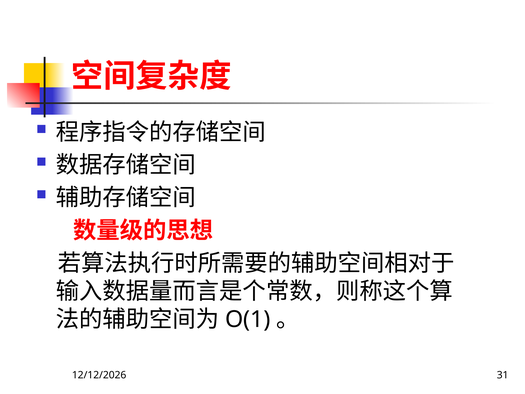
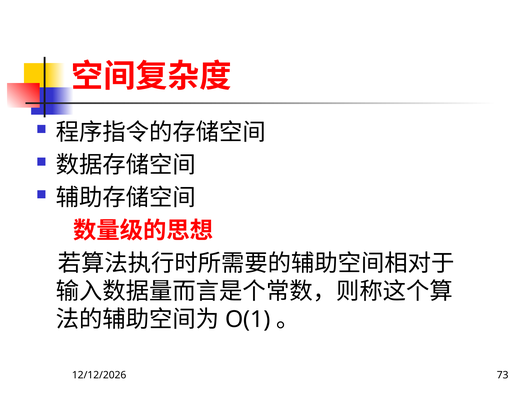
31: 31 -> 73 (503, 375)
